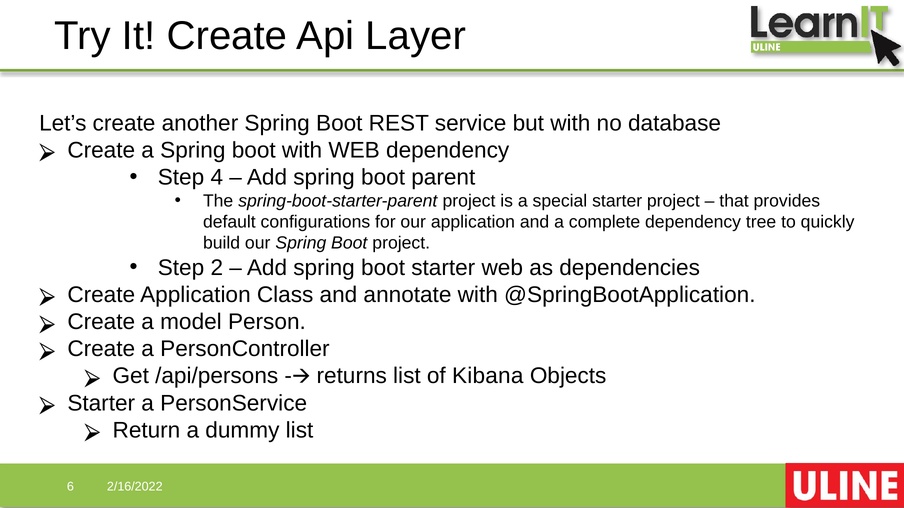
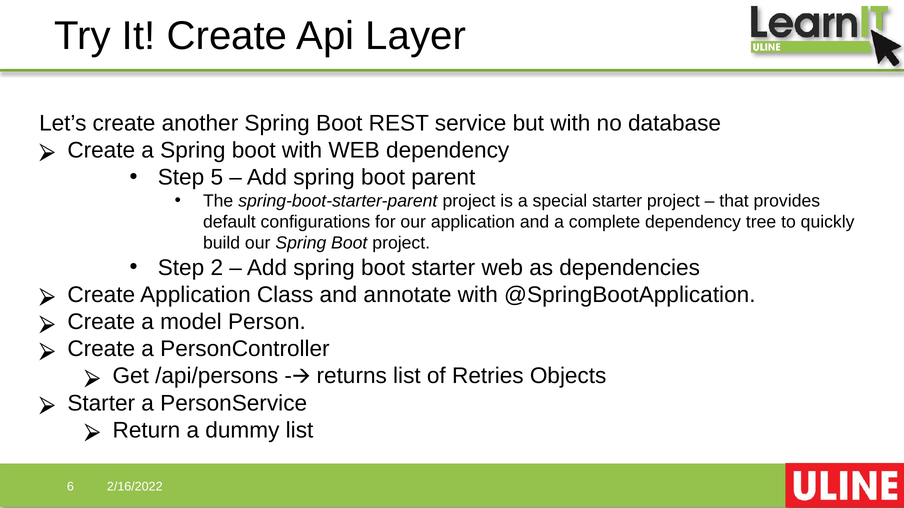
4: 4 -> 5 (217, 177)
Kibana: Kibana -> Retries (488, 376)
